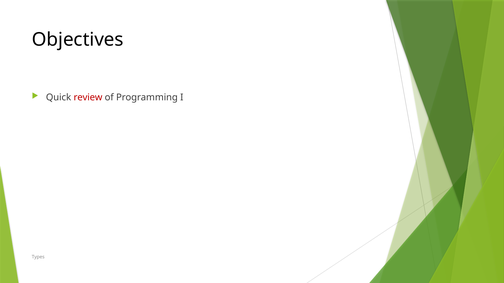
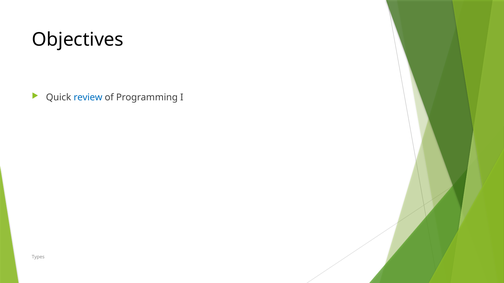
review colour: red -> blue (88, 98)
